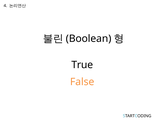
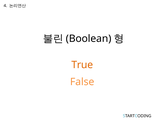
True colour: black -> orange (82, 65)
